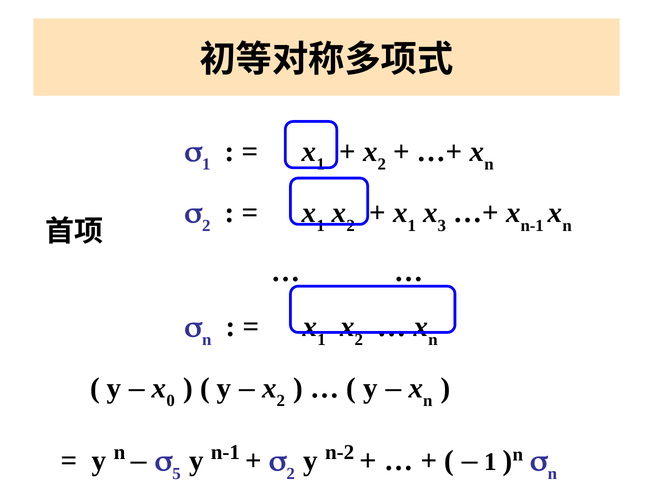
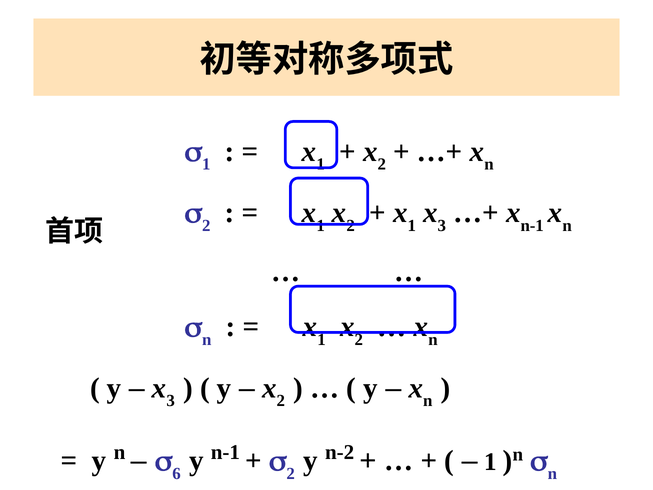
0: 0 -> 3 (171, 401)
5: 5 -> 6 (177, 473)
